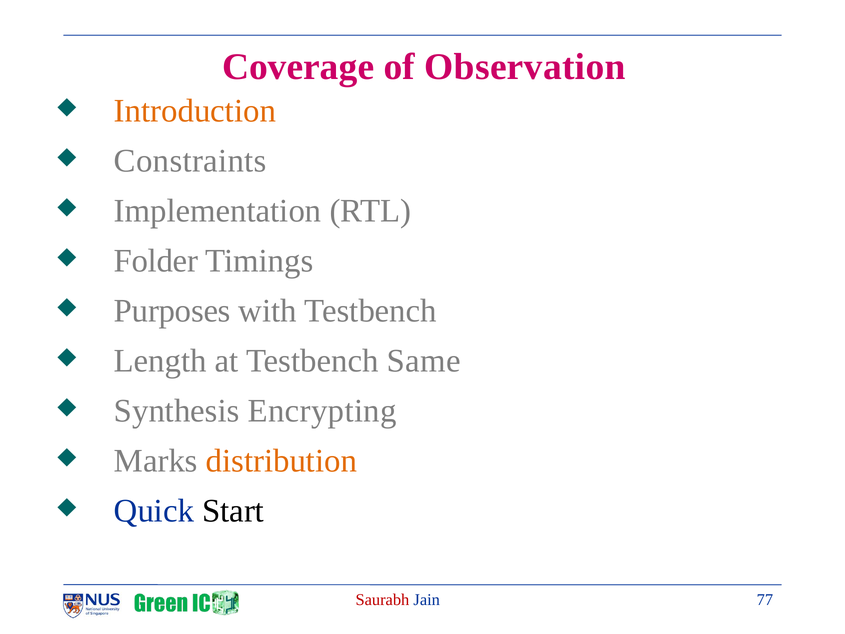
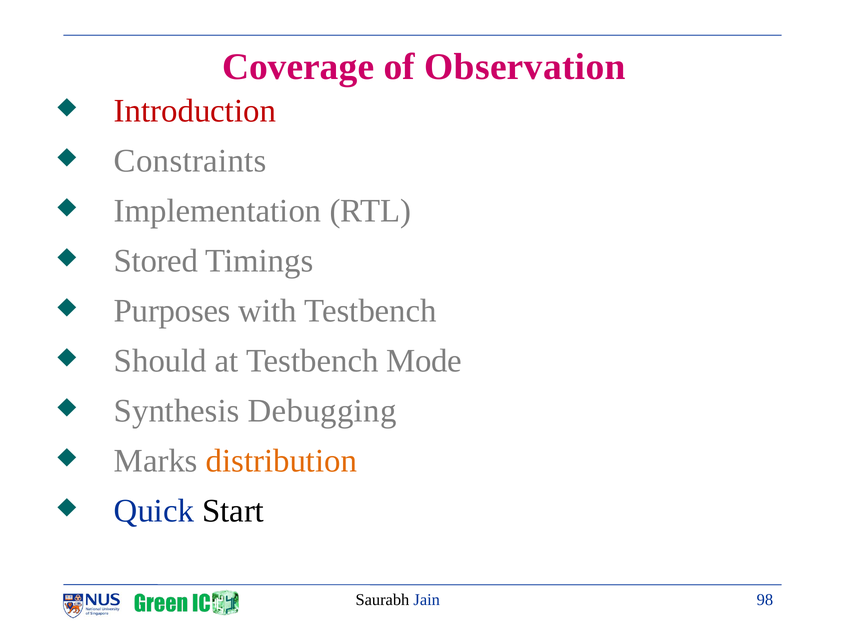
Introduction colour: orange -> red (195, 111)
Folder: Folder -> Stored (156, 261)
Length: Length -> Should (160, 361)
Same: Same -> Mode (424, 361)
Encrypting: Encrypting -> Debugging (322, 411)
Saurabh colour: red -> black (382, 600)
77: 77 -> 98 (765, 600)
